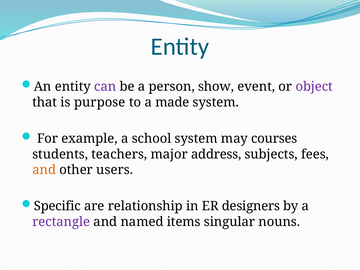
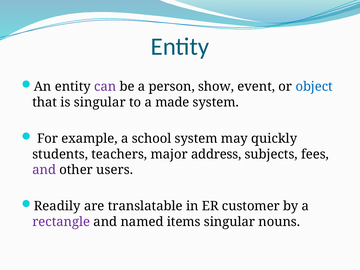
object colour: purple -> blue (314, 87)
is purpose: purpose -> singular (100, 102)
courses: courses -> quickly (274, 139)
and colour: orange -> purple (44, 170)
Specific: Specific -> Readily (57, 206)
relationship: relationship -> translatable (145, 206)
designers: designers -> customer (251, 206)
